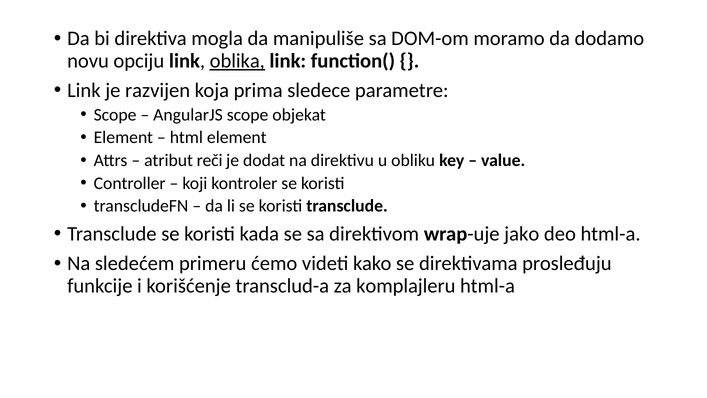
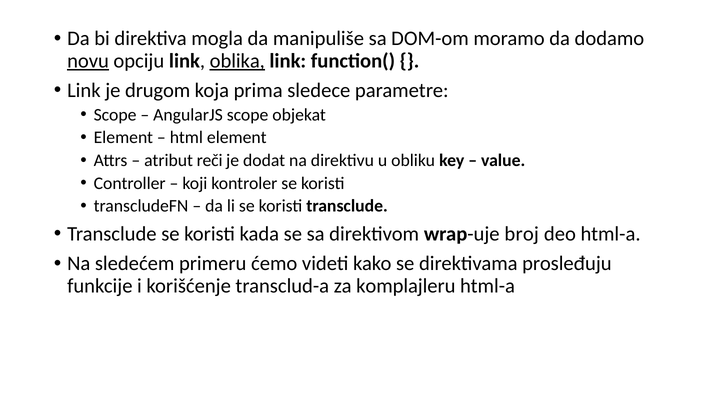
novu underline: none -> present (88, 61)
razvijen: razvijen -> drugom (158, 90)
jako: jako -> broj (522, 234)
